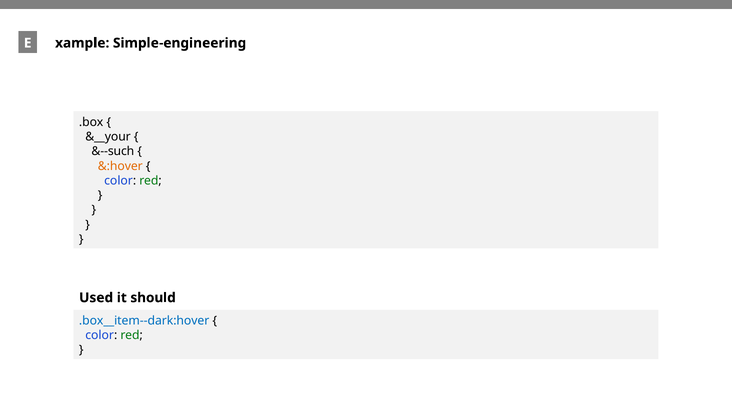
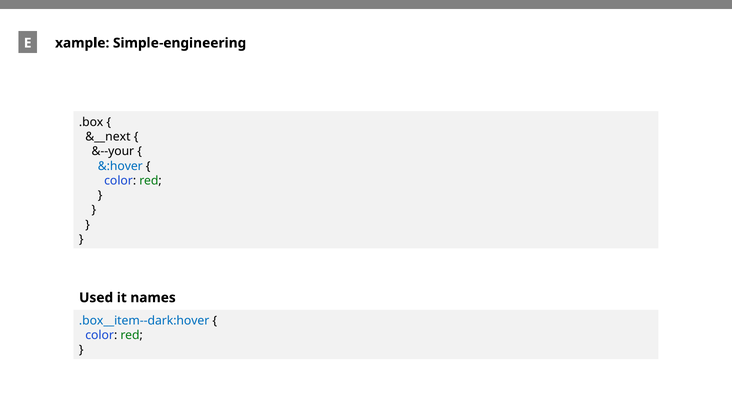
&__your: &__your -> &__next (108, 137)
&--such: &--such -> &--your (113, 151)
&:hover colour: orange -> blue (120, 166)
should: should -> names (153, 298)
